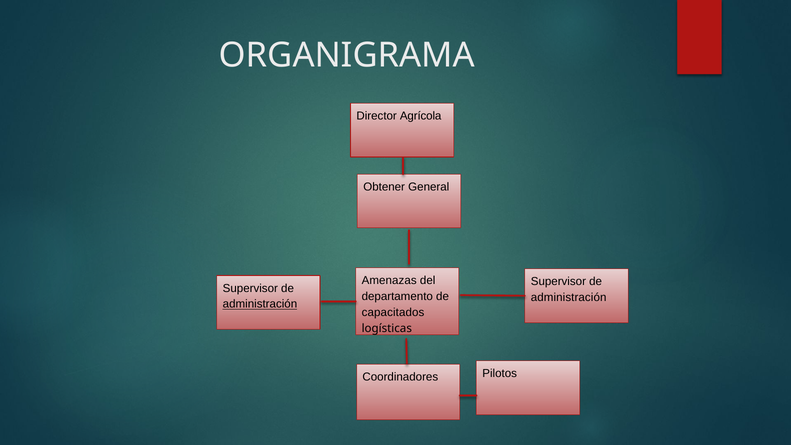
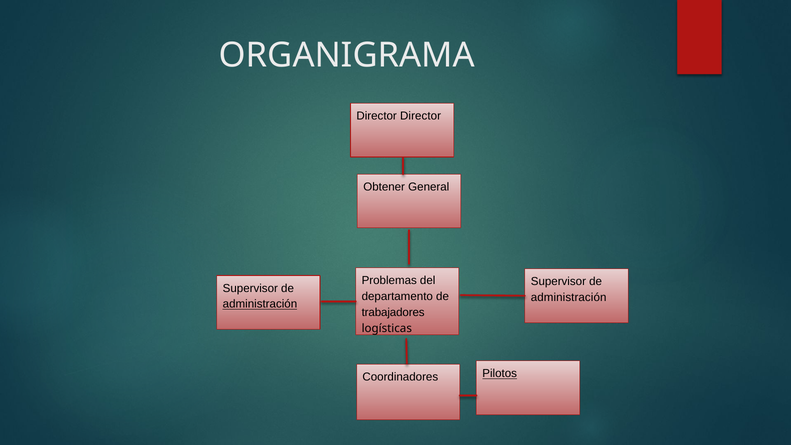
Director Agrícola: Agrícola -> Director (421, 116)
Amenazas: Amenazas -> Problemas (389, 280)
capacitados: capacitados -> trabajadores (393, 312)
Pilotos underline: none -> present (500, 374)
